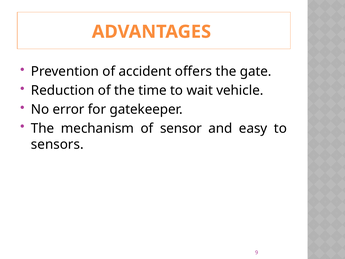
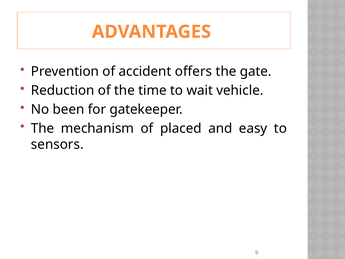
error: error -> been (69, 109)
sensor: sensor -> placed (181, 128)
